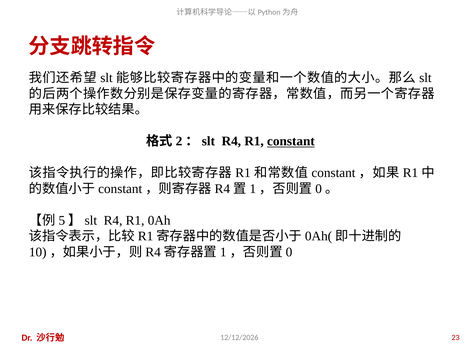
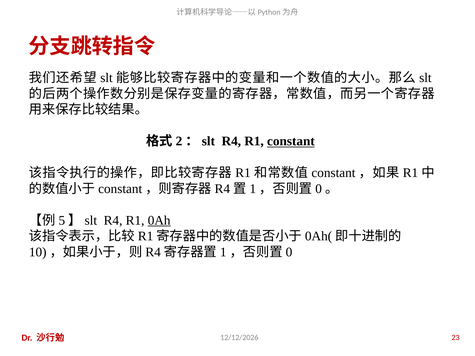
0Ah underline: none -> present (159, 221)
